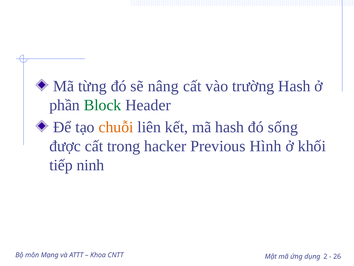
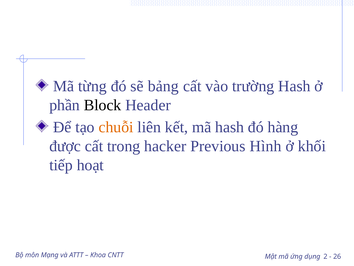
nâng: nâng -> bảng (163, 86)
Block colour: green -> black (103, 105)
sống: sống -> hàng (283, 127)
ninh: ninh -> hoạt (90, 165)
